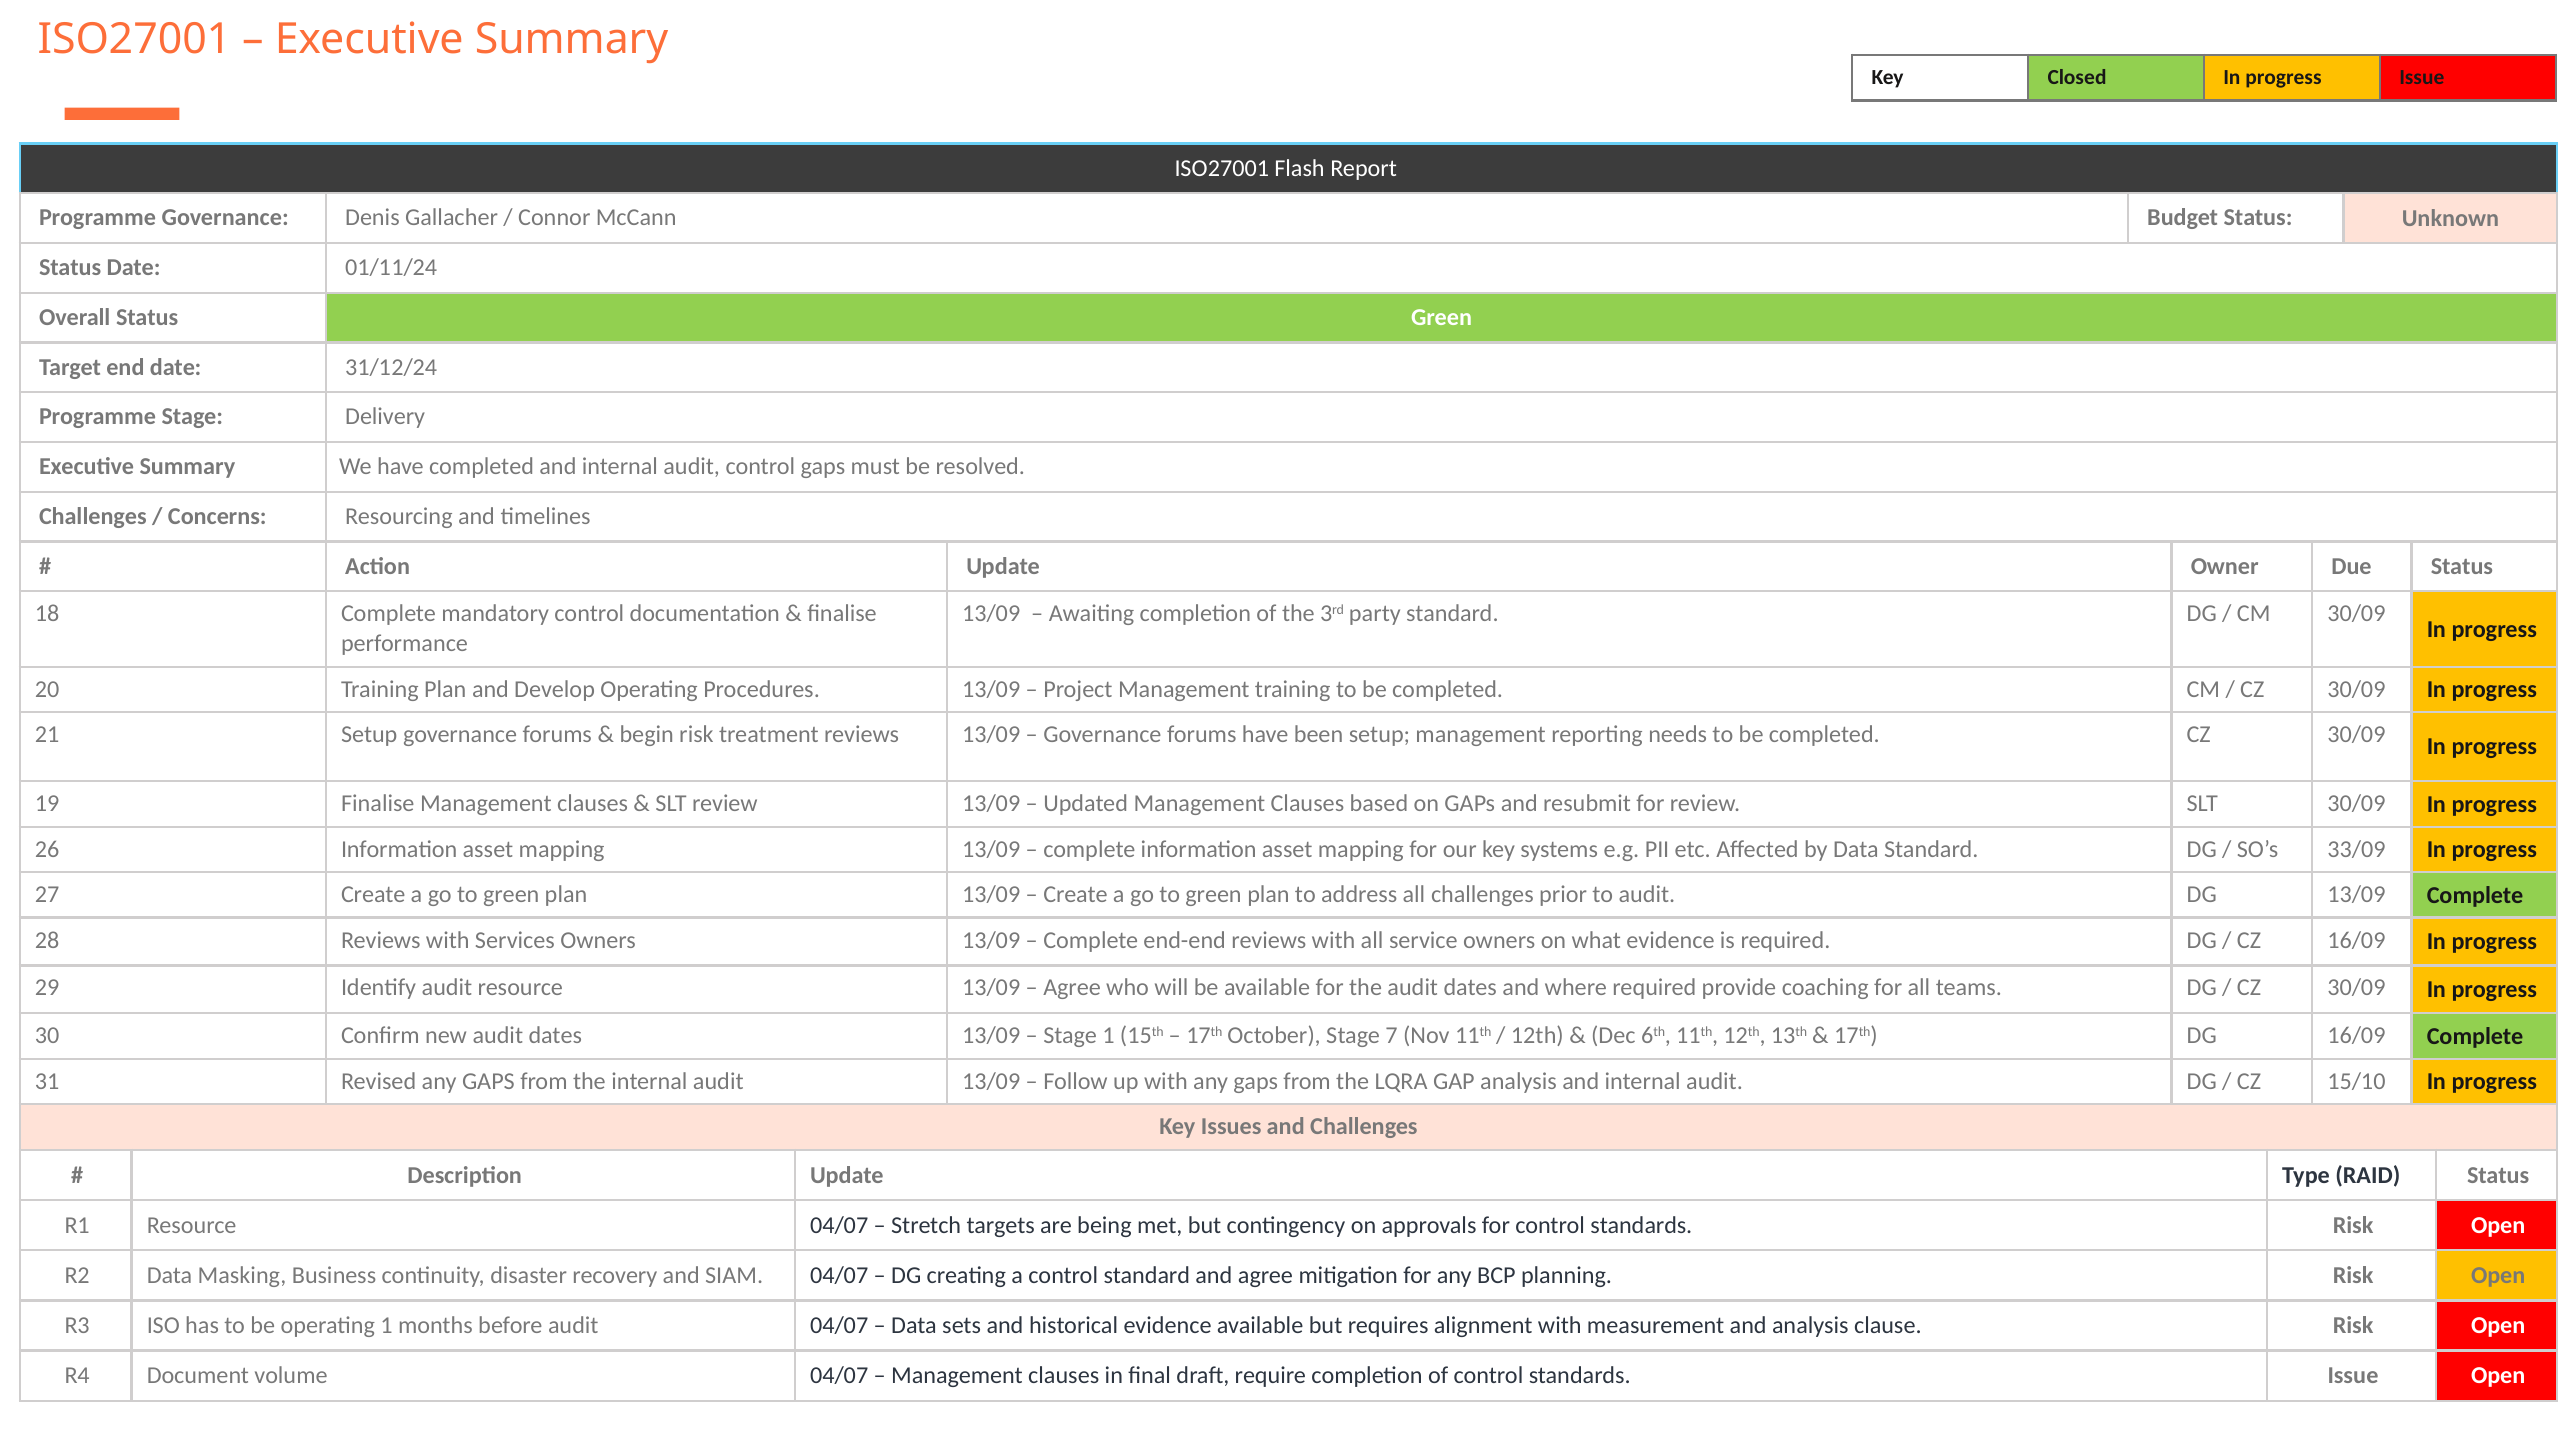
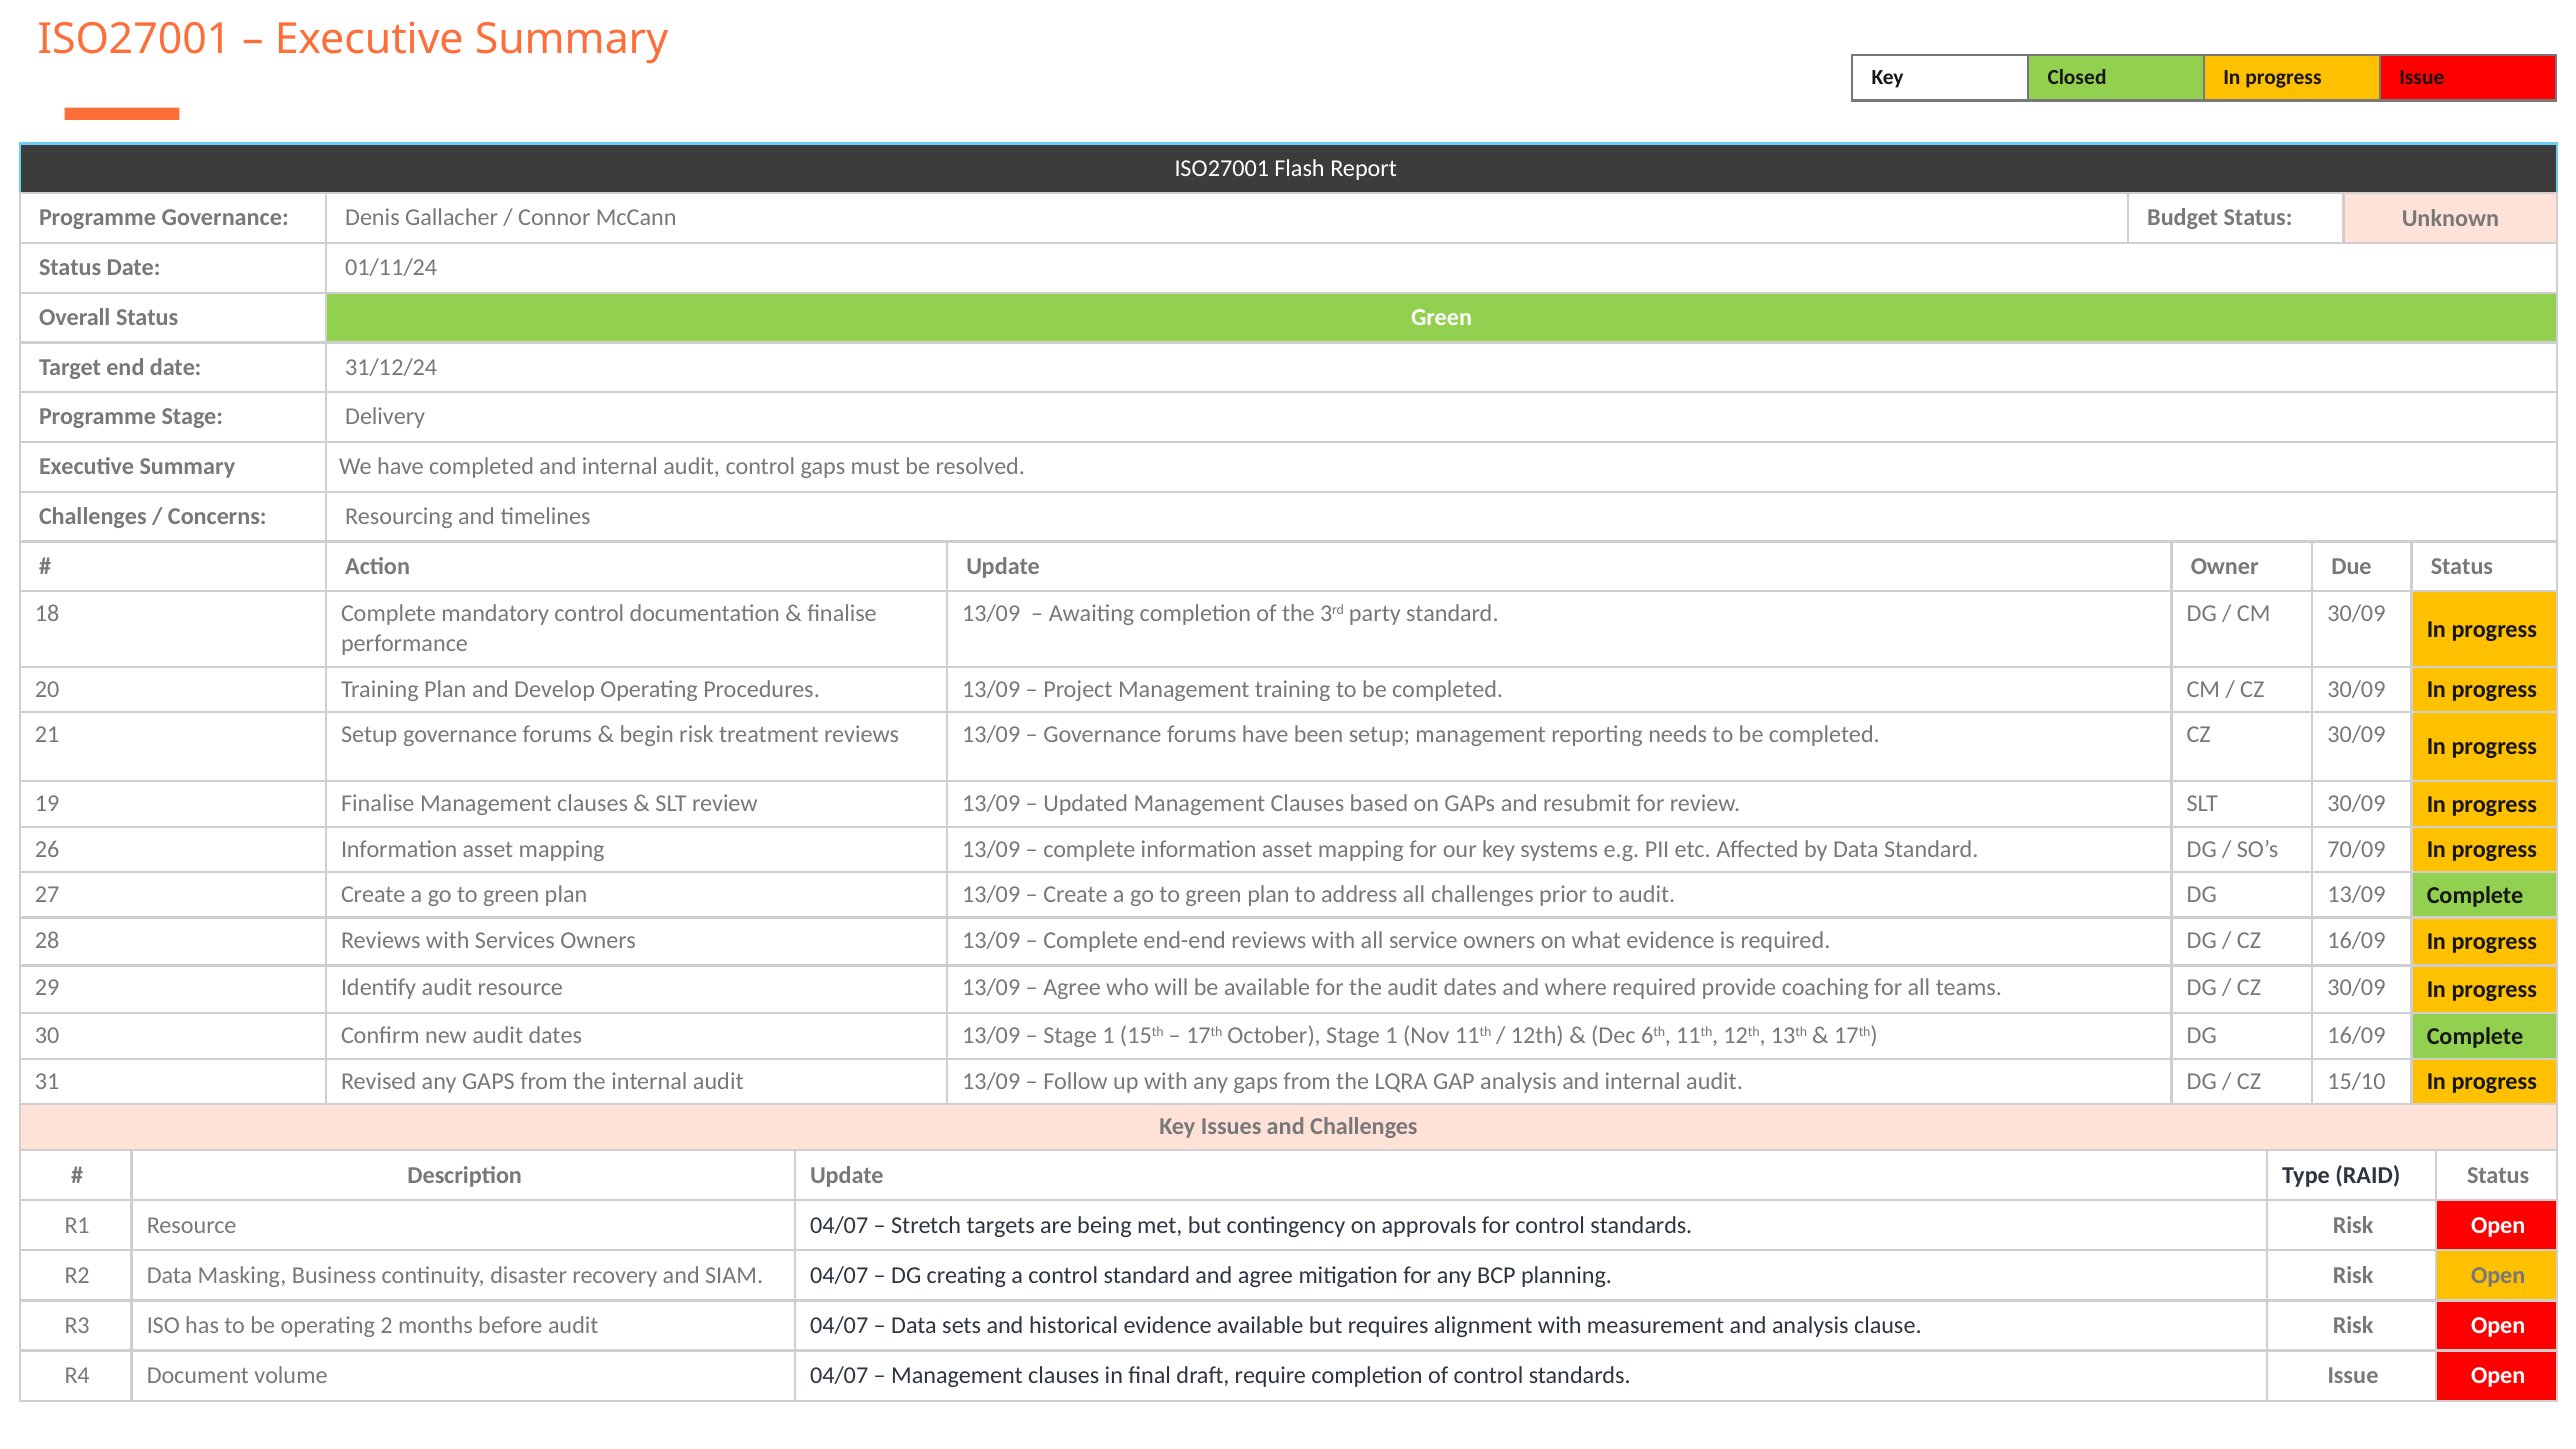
33/09: 33/09 -> 70/09 (2356, 849)
October Stage 7: 7 -> 1 (1392, 1036)
operating 1: 1 -> 2 (386, 1326)
